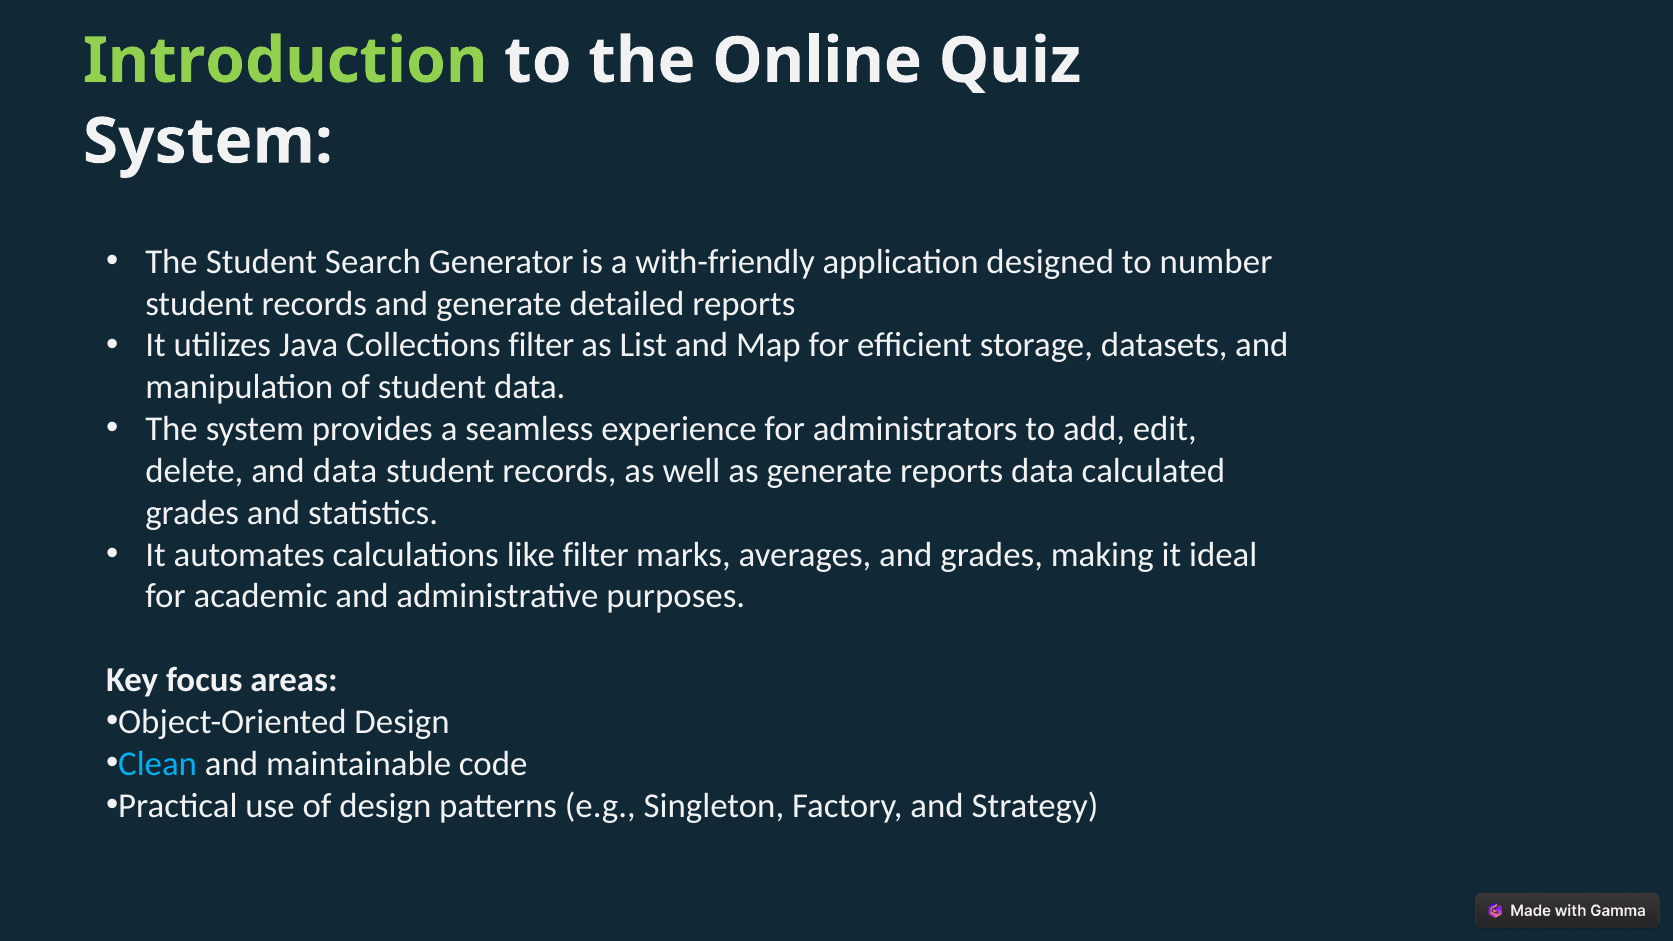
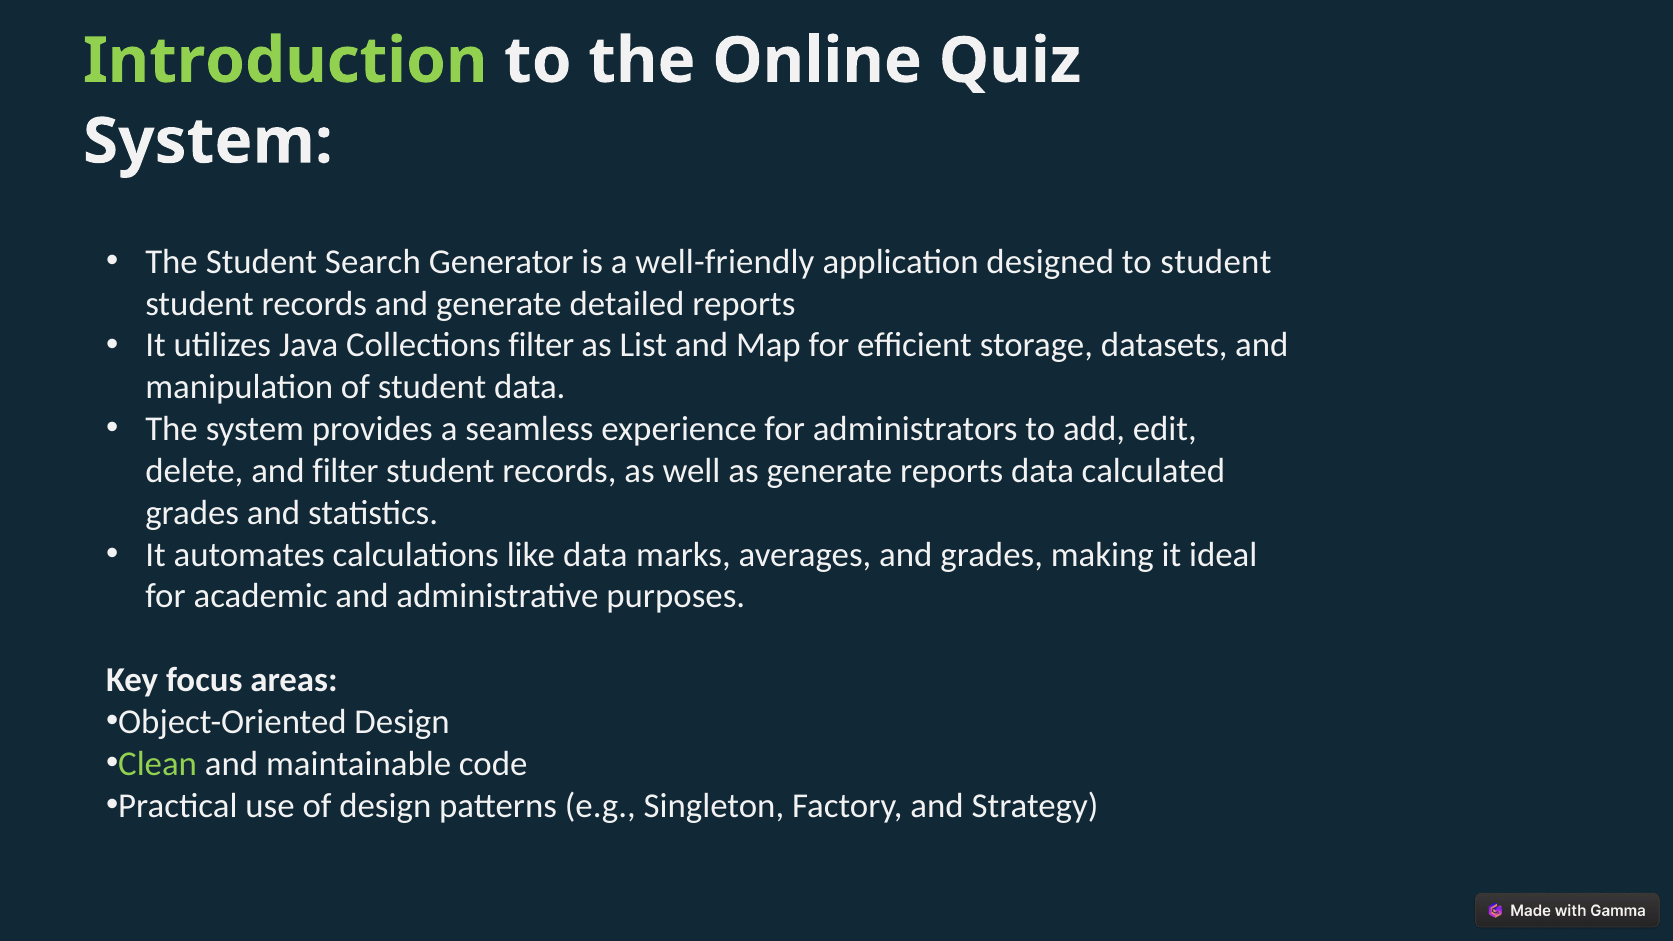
with-friendly: with-friendly -> well-friendly (725, 262)
to number: number -> student (1216, 262)
and data: data -> filter (346, 471)
like filter: filter -> data (595, 555)
Clean colour: light blue -> light green (158, 764)
